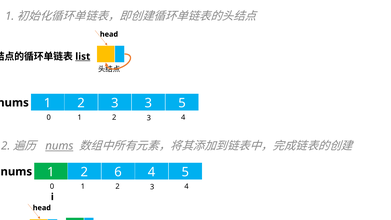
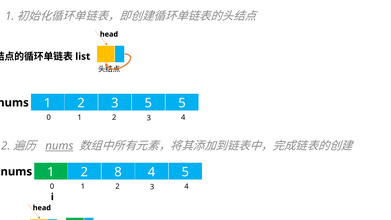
list underline: present -> none (83, 57)
3: 3 -> 5 (148, 103)
6: 6 -> 8 (118, 172)
